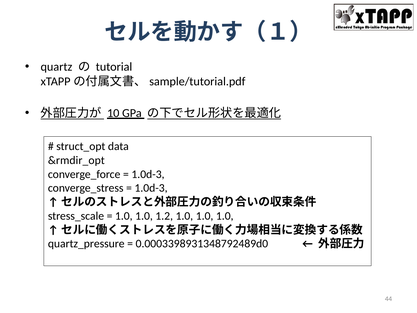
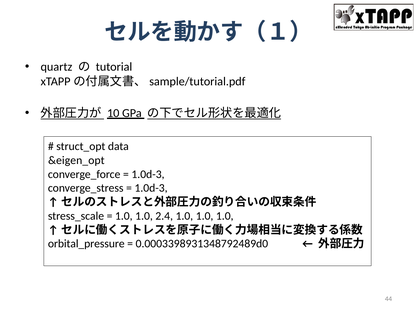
&rmdir_opt: &rmdir_opt -> &eigen_opt (76, 160)
1.2: 1.2 -> 2.4 (164, 216)
quartz_pressure: quartz_pressure -> orbital_pressure (86, 244)
